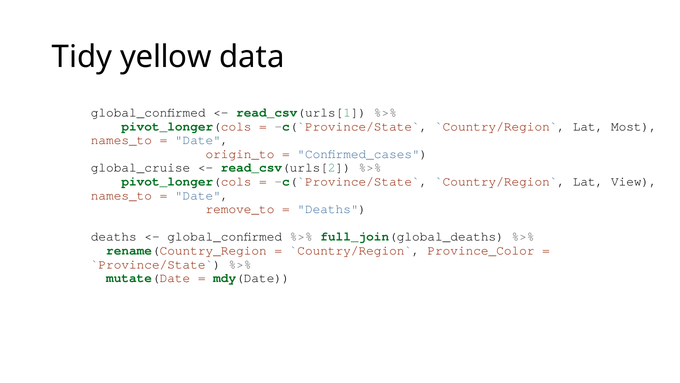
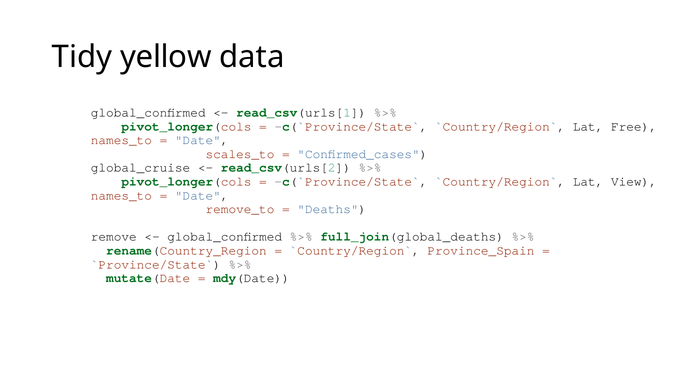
Most: Most -> Free (634, 126)
origin_to: origin_to -> scales_to (240, 154)
deaths: deaths -> remove (114, 236)
Province_Color: Province_Color -> Province_Spain (481, 250)
